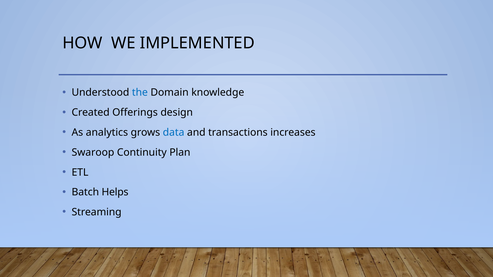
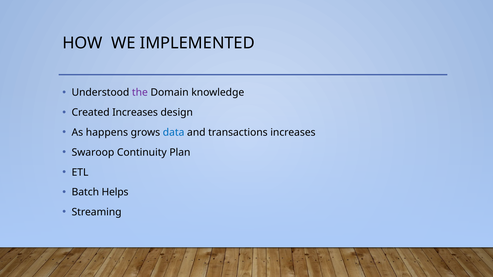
the colour: blue -> purple (140, 93)
Created Offerings: Offerings -> Increases (135, 113)
analytics: analytics -> happens (107, 133)
